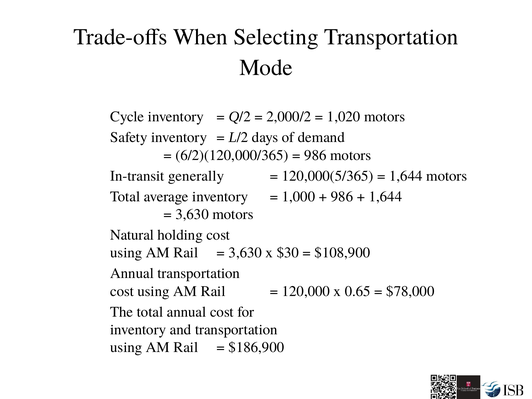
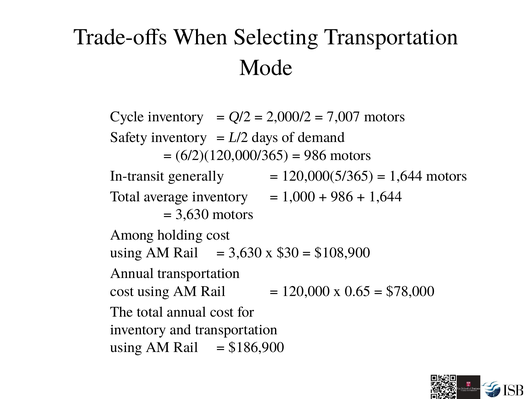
1,020: 1,020 -> 7,007 (344, 117)
Natural: Natural -> Among (132, 235)
